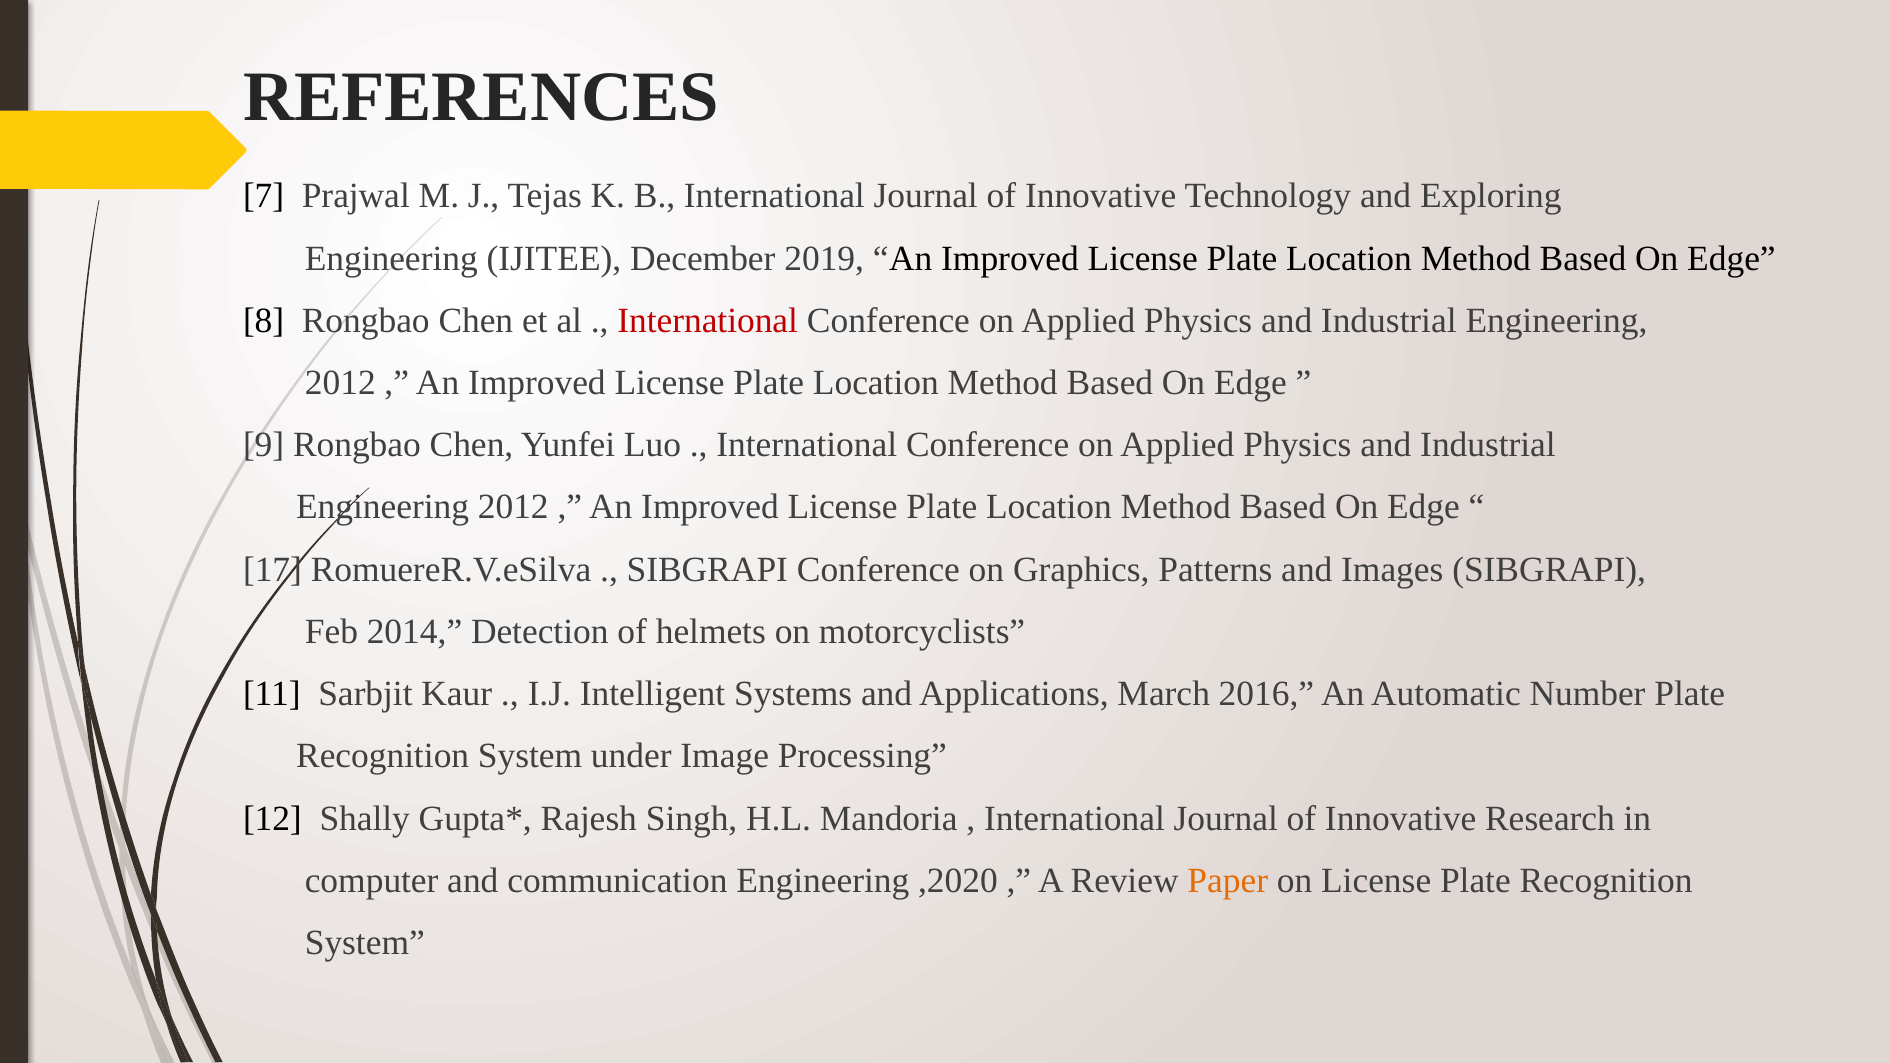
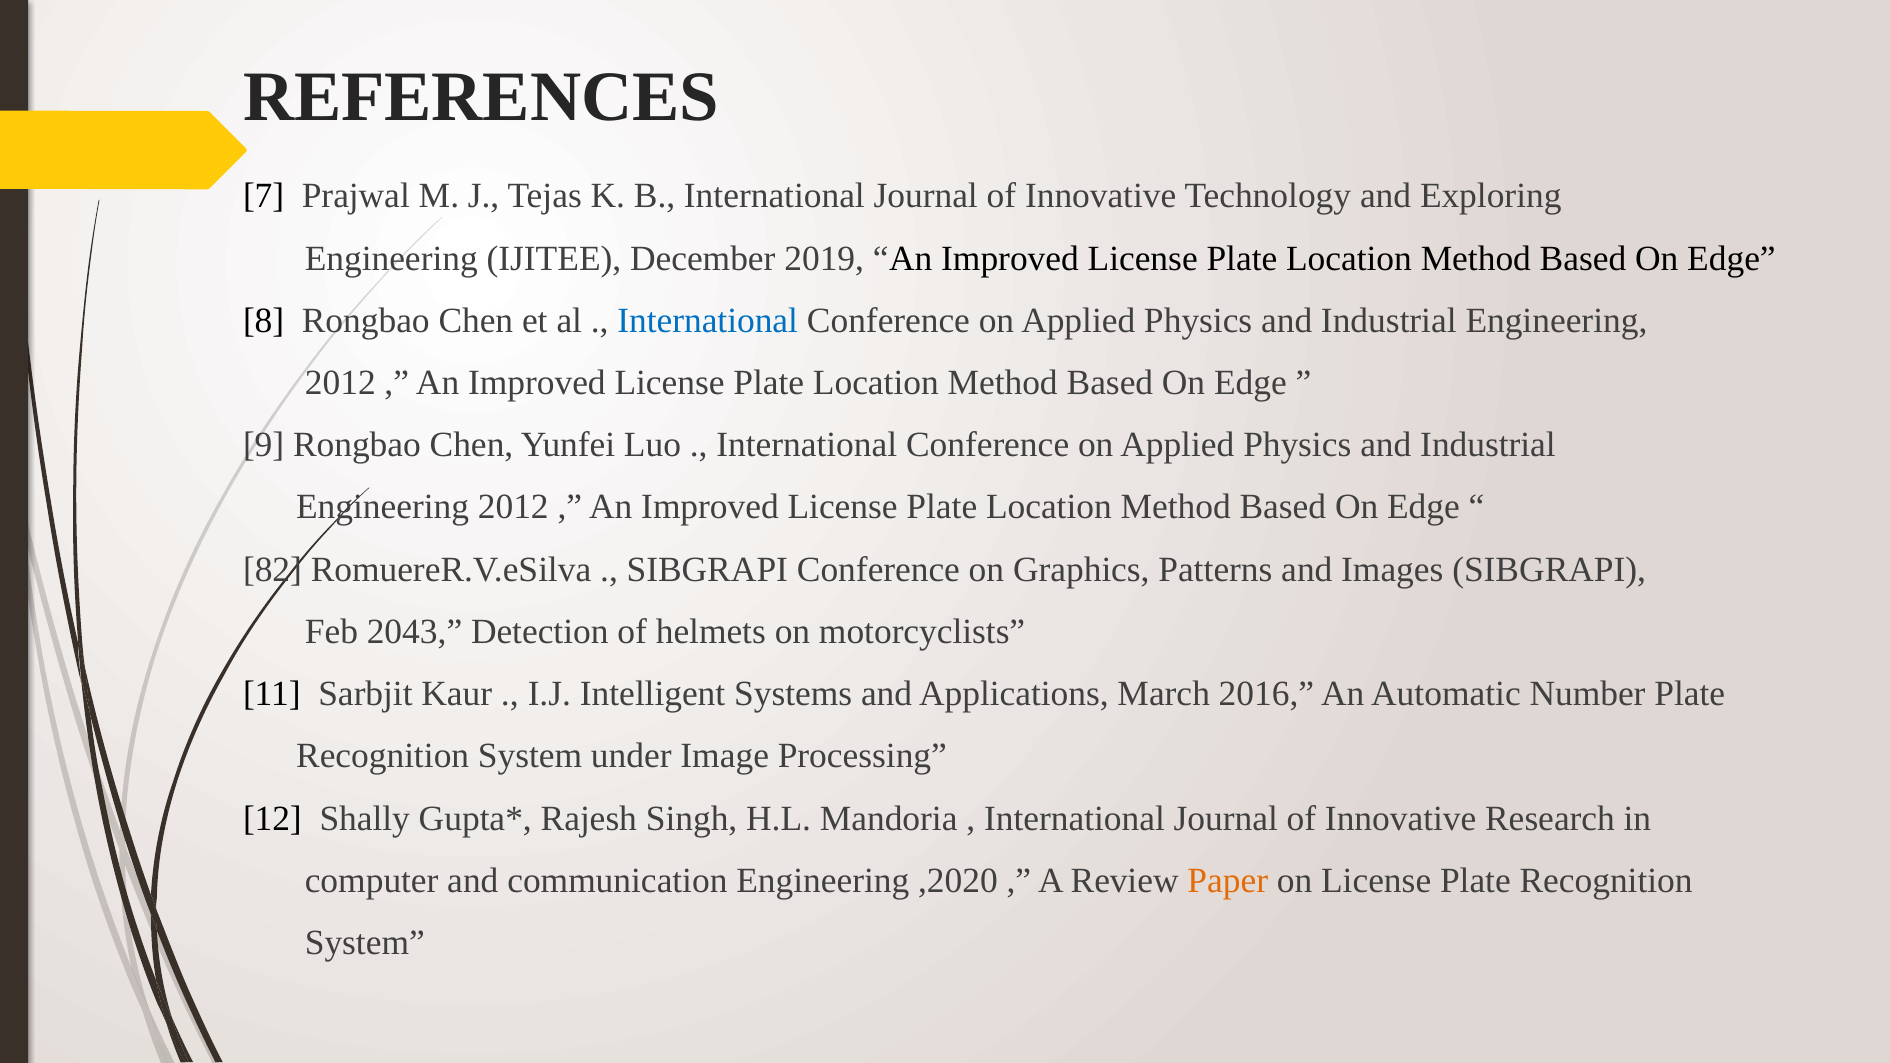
International colour: red -> blue (708, 321)
17: 17 -> 82 (272, 570)
2014: 2014 -> 2043 (414, 632)
